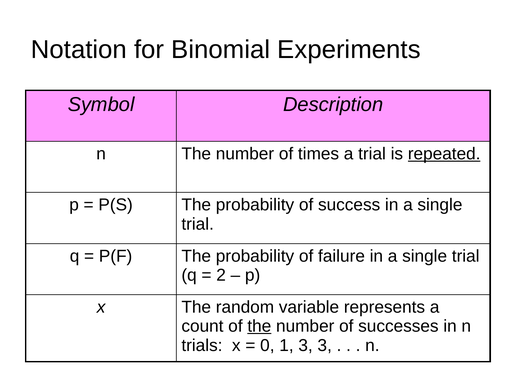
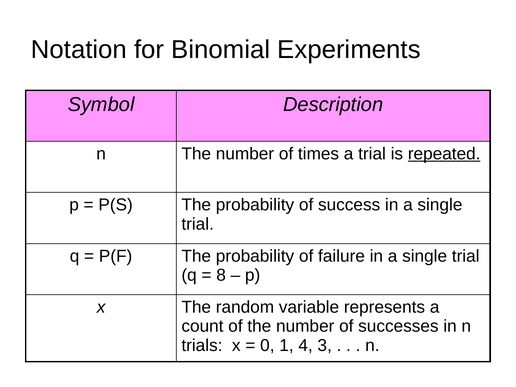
2: 2 -> 8 (221, 275)
the underline: present -> none (259, 326)
1 3: 3 -> 4 (306, 345)
